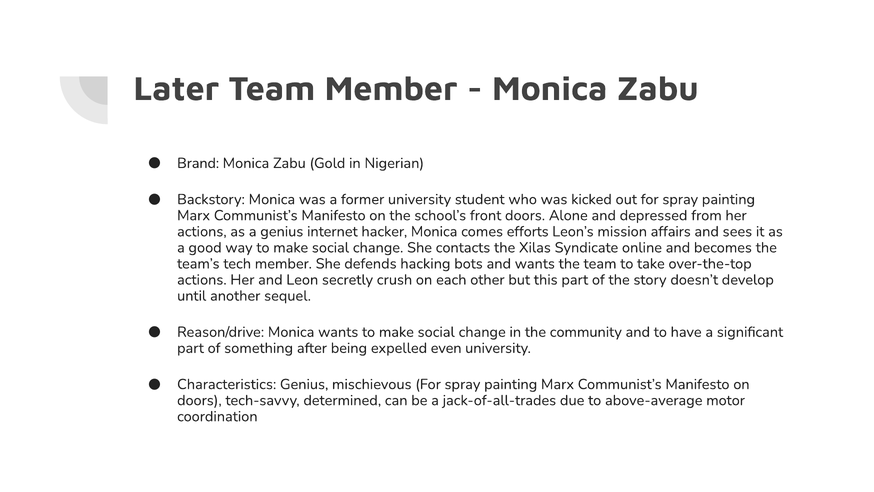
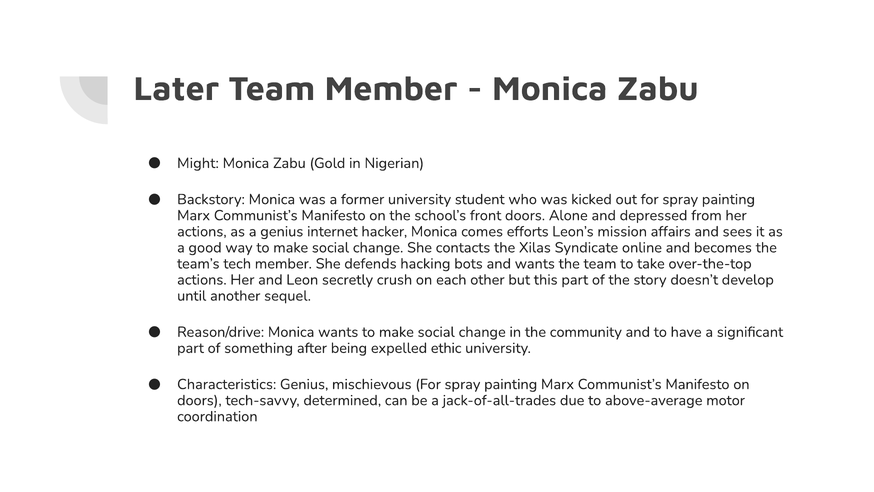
Brand: Brand -> Might (198, 163)
even: even -> ethic (446, 348)
